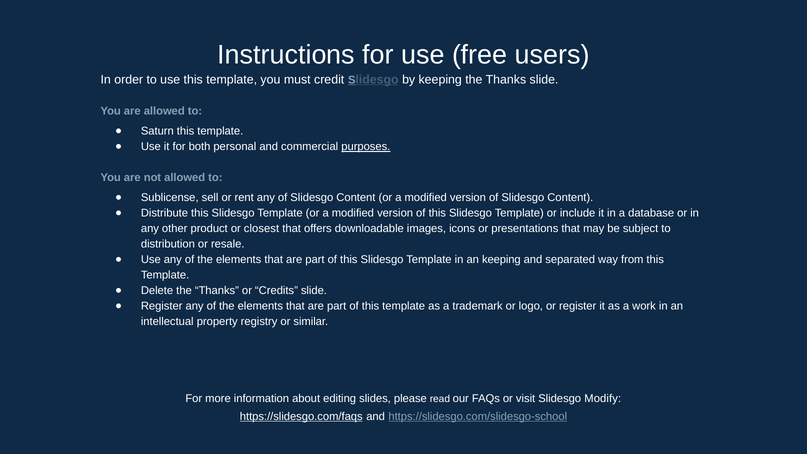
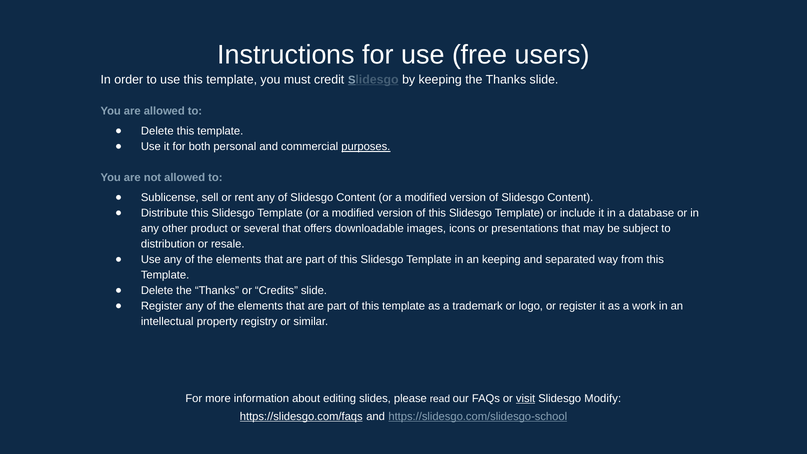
Saturn: Saturn -> Delete (157, 131)
closest: closest -> several (262, 229)
visit underline: none -> present (526, 398)
